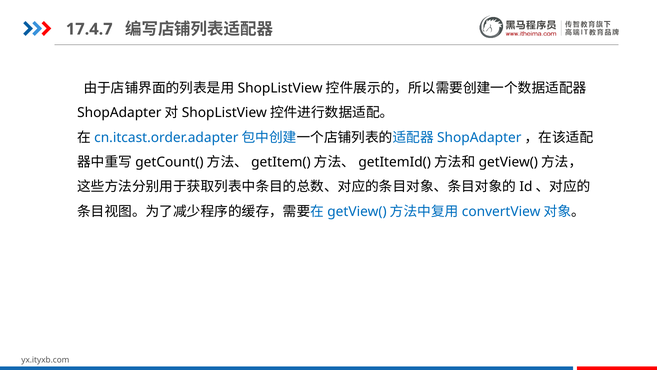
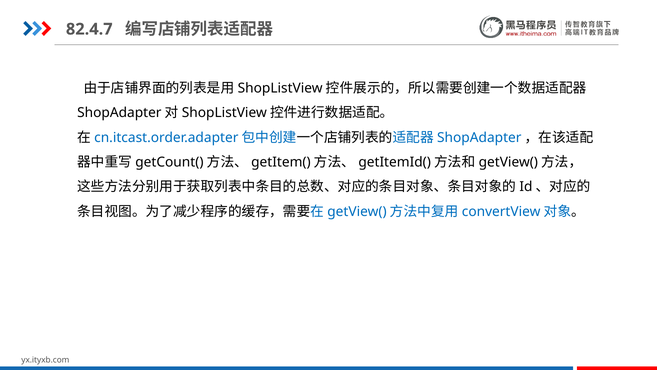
17.4.7: 17.4.7 -> 82.4.7 (89, 29)
